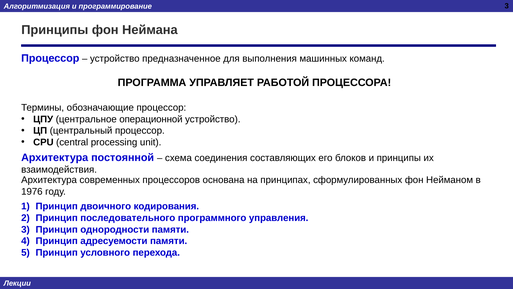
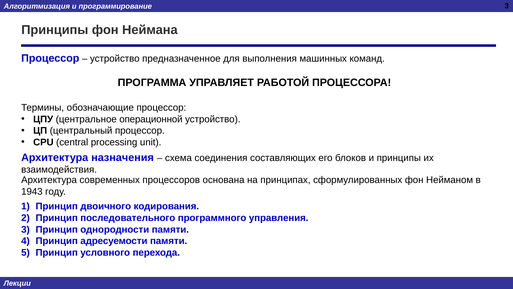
постоянной: постоянной -> назначения (123, 157)
1976: 1976 -> 1943 (32, 191)
